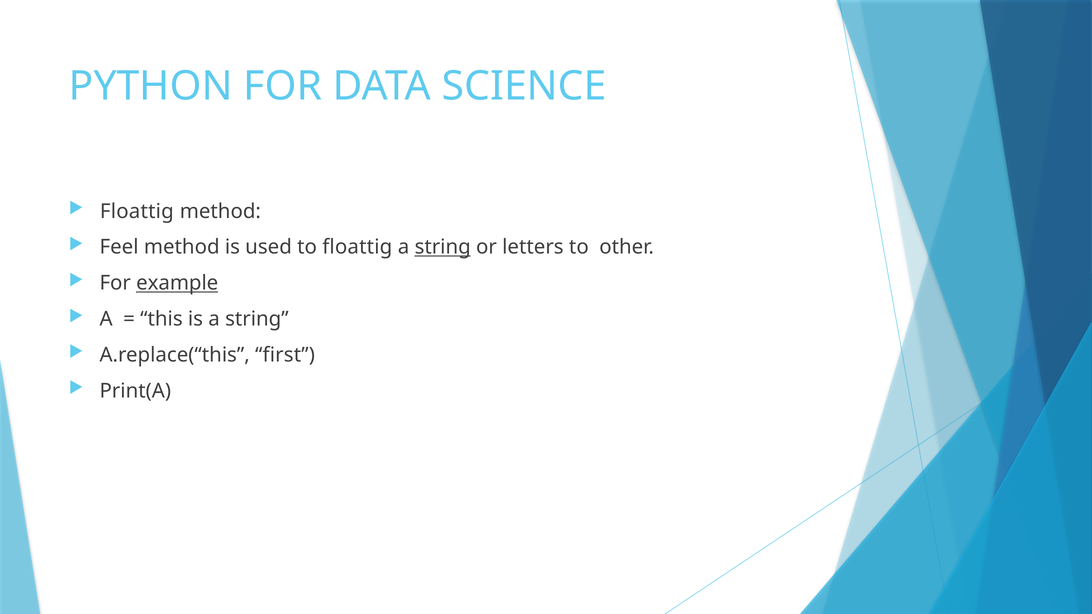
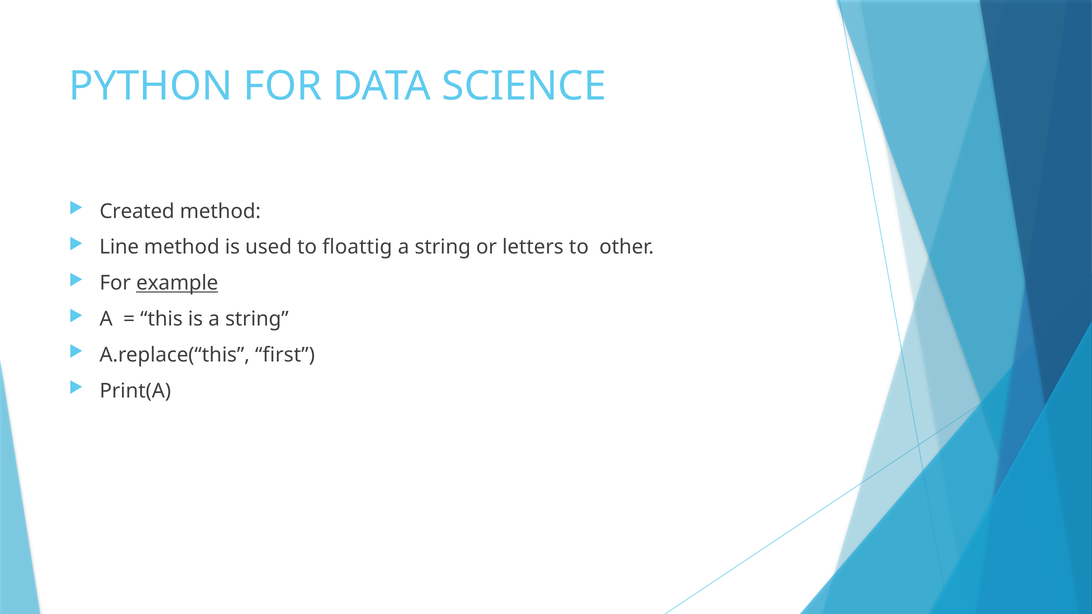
Floattig: Floattig -> Created (137, 211)
Feel: Feel -> Line (119, 247)
string underline: present -> none (443, 247)
